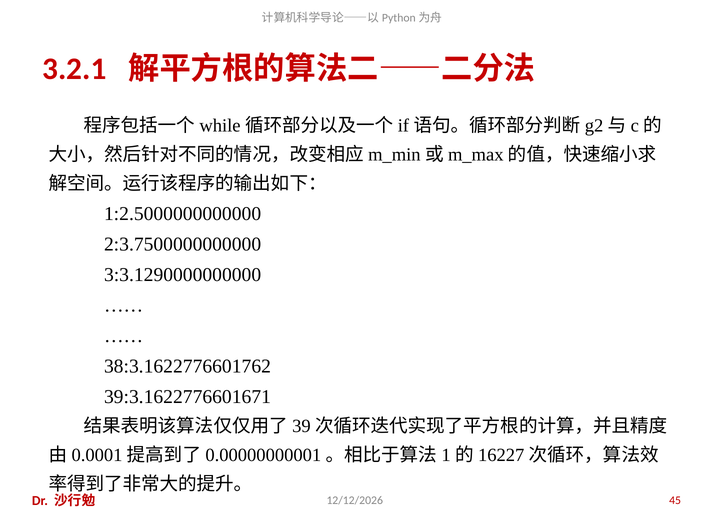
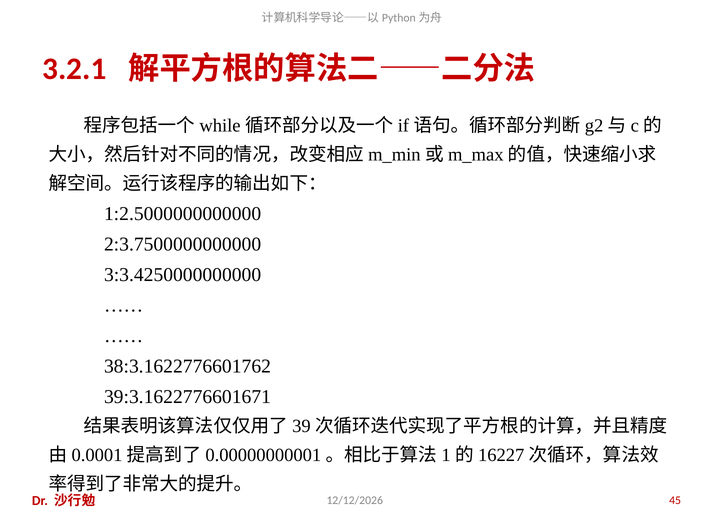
3:3.1290000000000: 3:3.1290000000000 -> 3:3.4250000000000 (183, 275)
